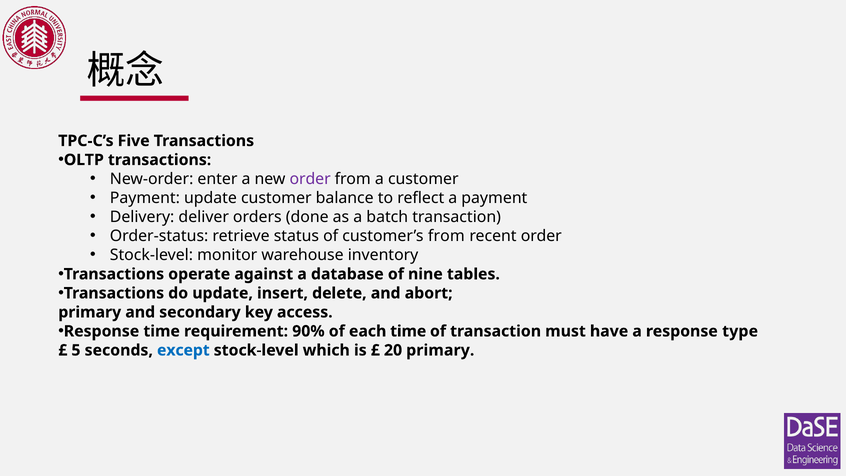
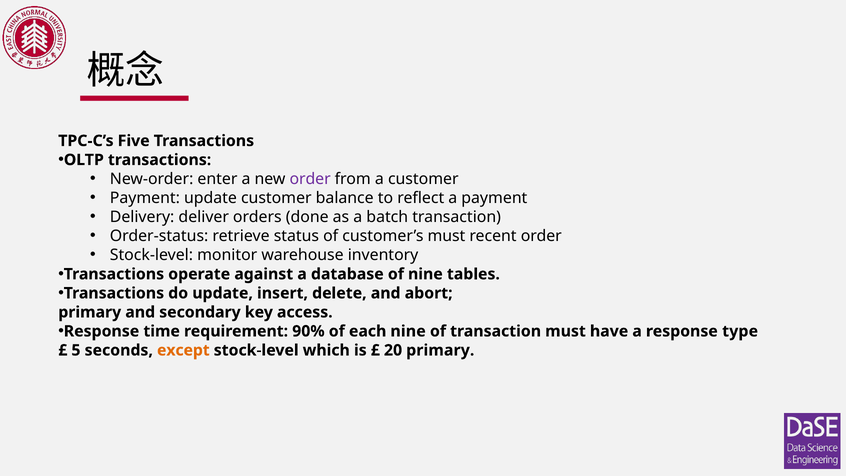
customer’s from: from -> must (446, 236)
each time: time -> nine (408, 331)
except colour: blue -> orange (183, 350)
